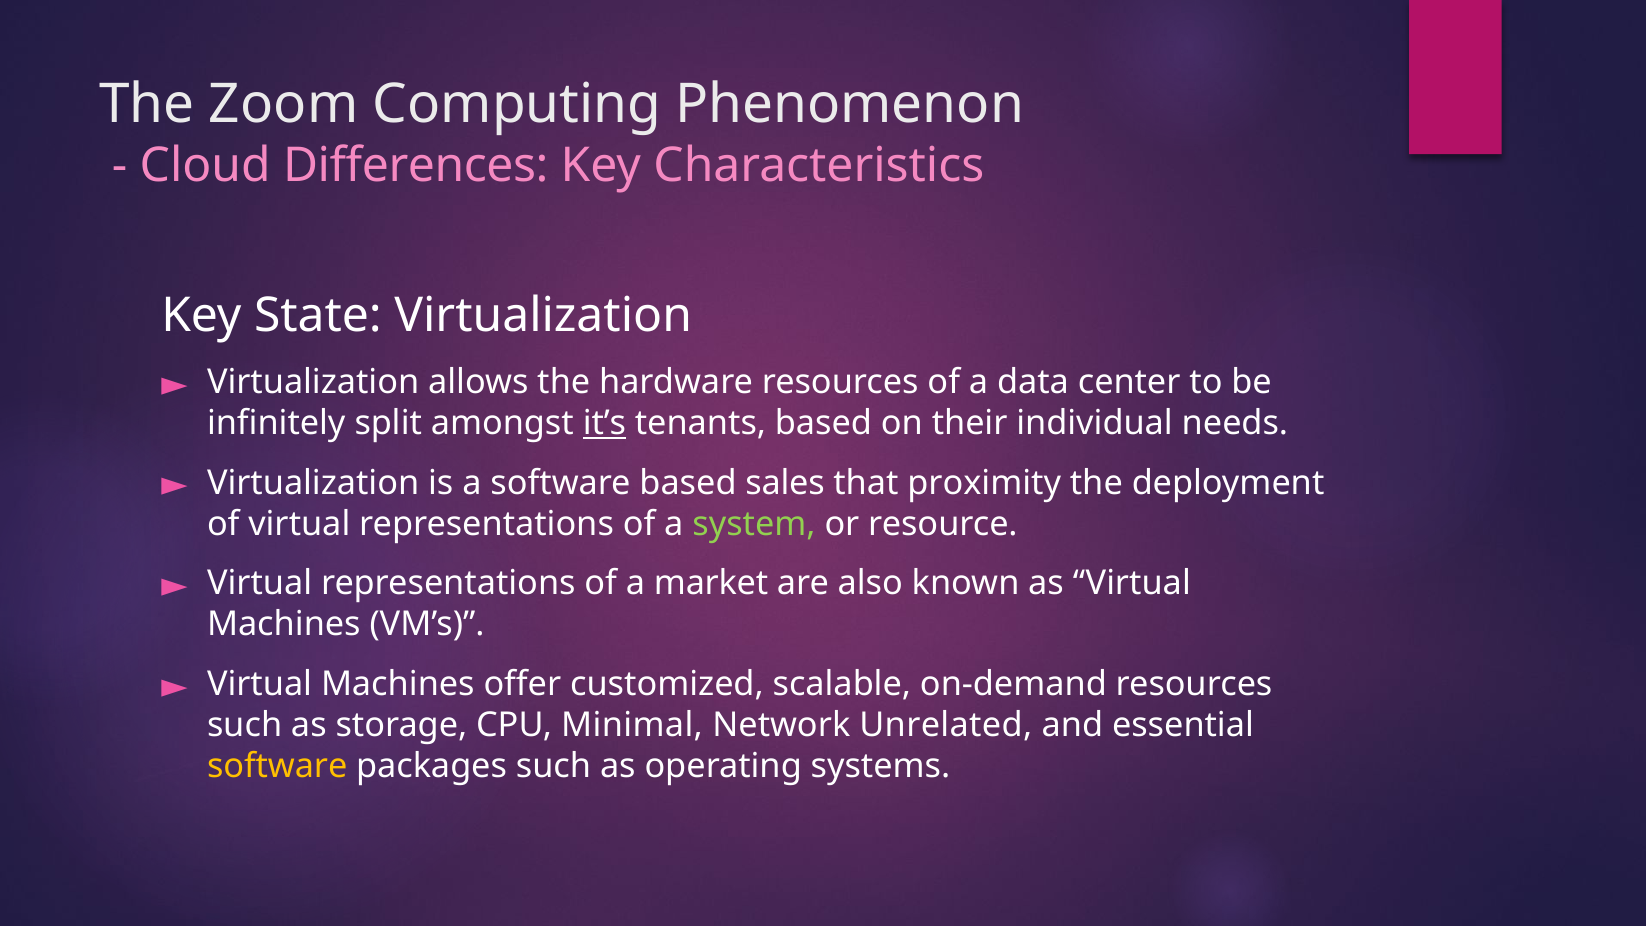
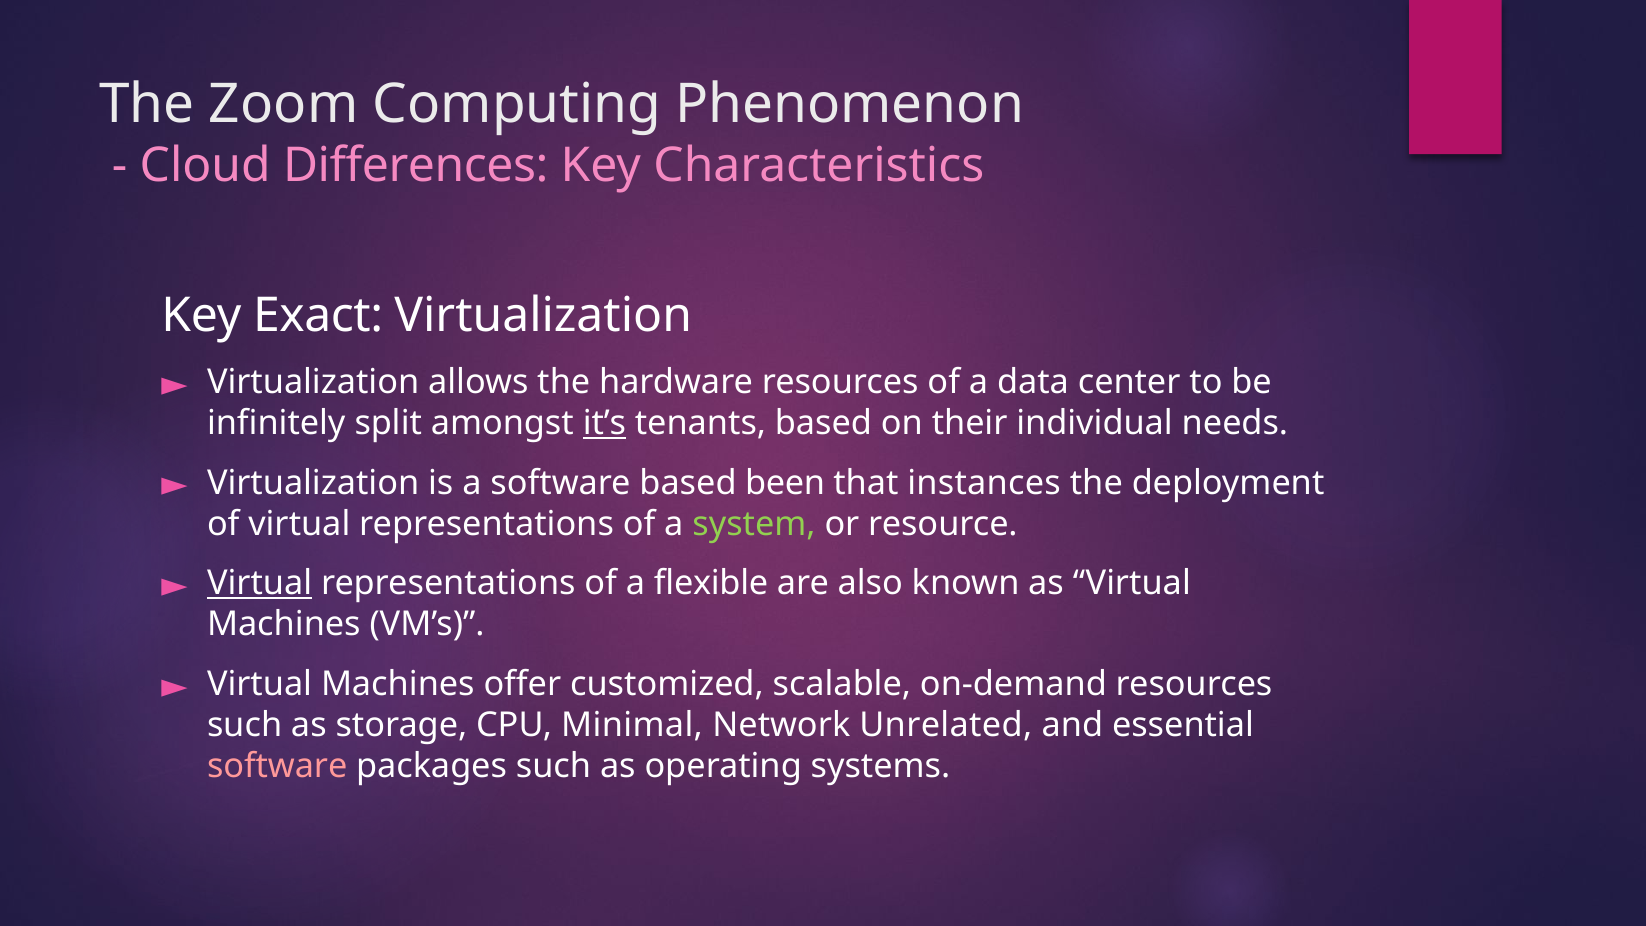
State: State -> Exact (318, 315)
sales: sales -> been (785, 483)
proximity: proximity -> instances (984, 483)
Virtual underline: none -> present (260, 583)
market: market -> flexible (711, 583)
software colour: yellow -> pink (277, 766)
